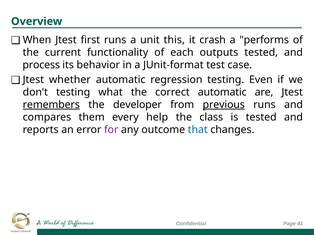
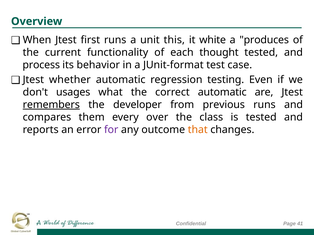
crash: crash -> white (213, 40)
performs: performs -> produces (264, 40)
outputs: outputs -> thought (219, 53)
don't testing: testing -> usages (73, 92)
previous underline: present -> none (224, 105)
help: help -> over (157, 117)
that colour: blue -> orange (198, 130)
